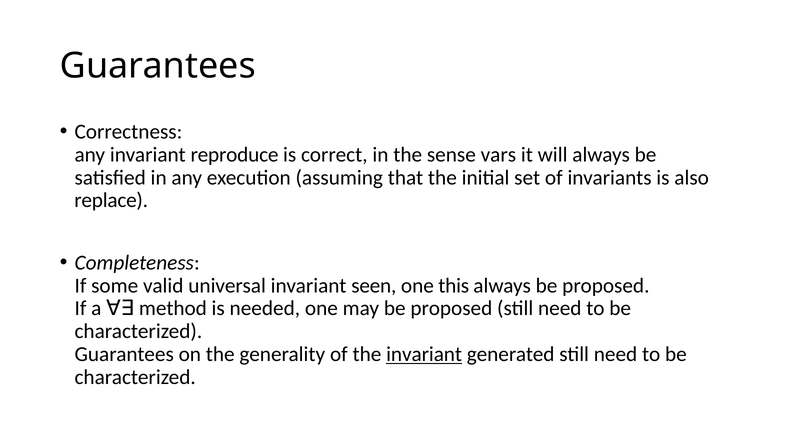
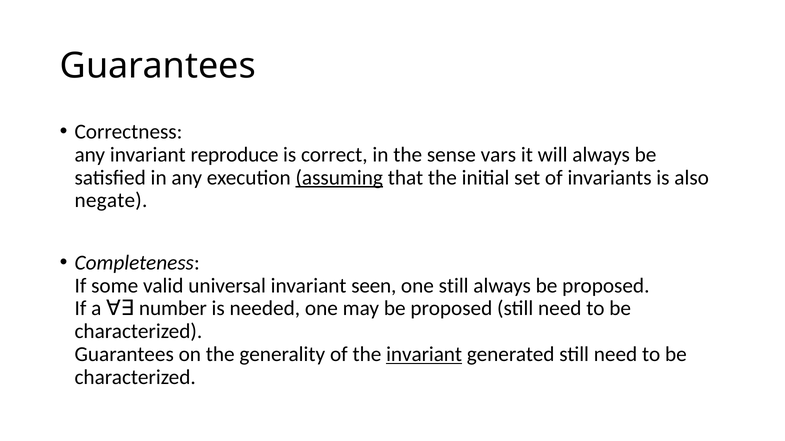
assuming underline: none -> present (339, 178)
replace: replace -> negate (111, 201)
one this: this -> still (454, 286)
method: method -> number (173, 309)
